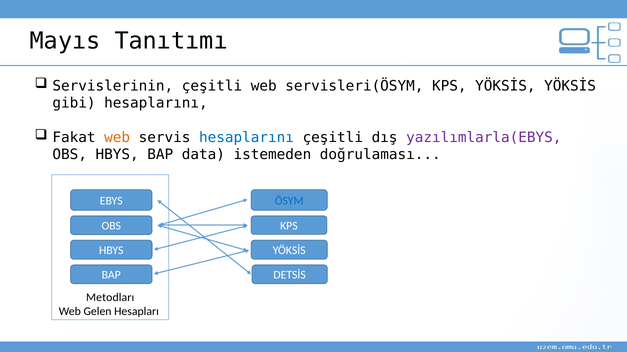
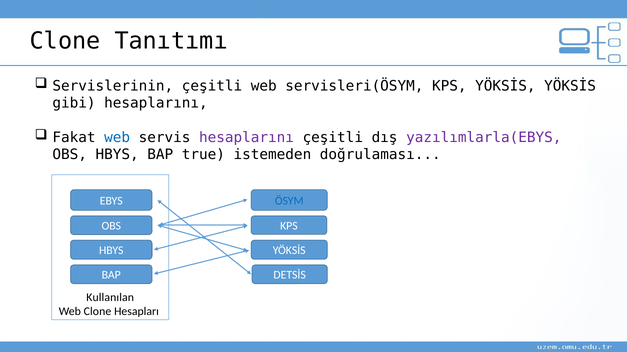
Mayıs: Mayıs -> Clone (65, 41)
web colour: orange -> blue (117, 138)
hesaplarını colour: blue -> purple (247, 138)
data: data -> true (203, 155)
Metodları: Metodları -> Kullanılan (110, 298)
Web Gelen: Gelen -> Clone (97, 312)
